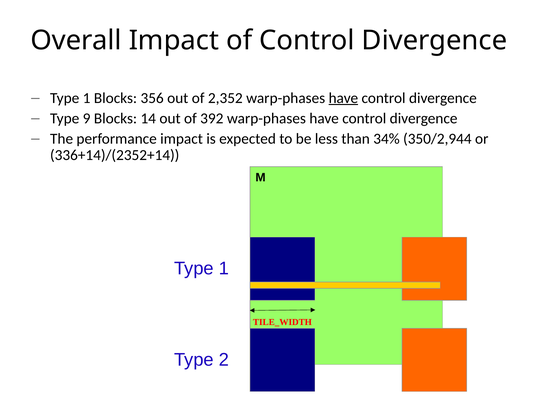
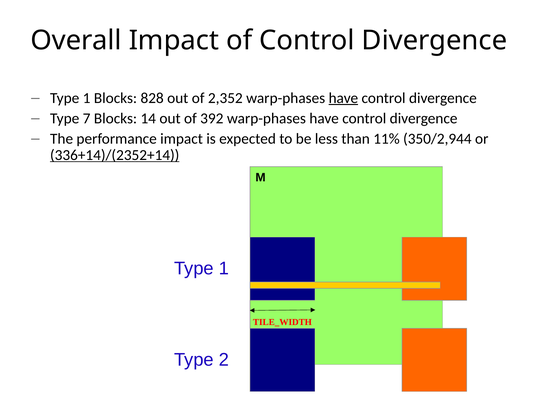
356: 356 -> 828 (152, 98)
9: 9 -> 7 (87, 118)
34%: 34% -> 11% (386, 139)
336+14)/(2352+14 underline: none -> present (115, 155)
